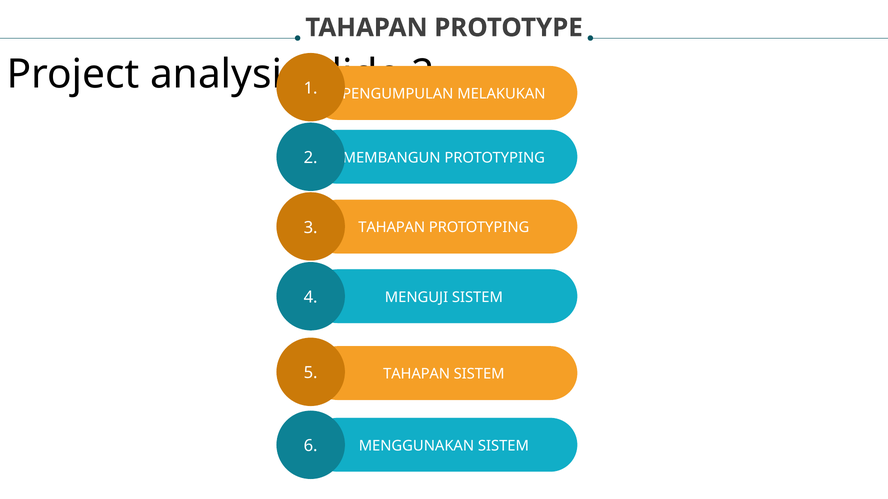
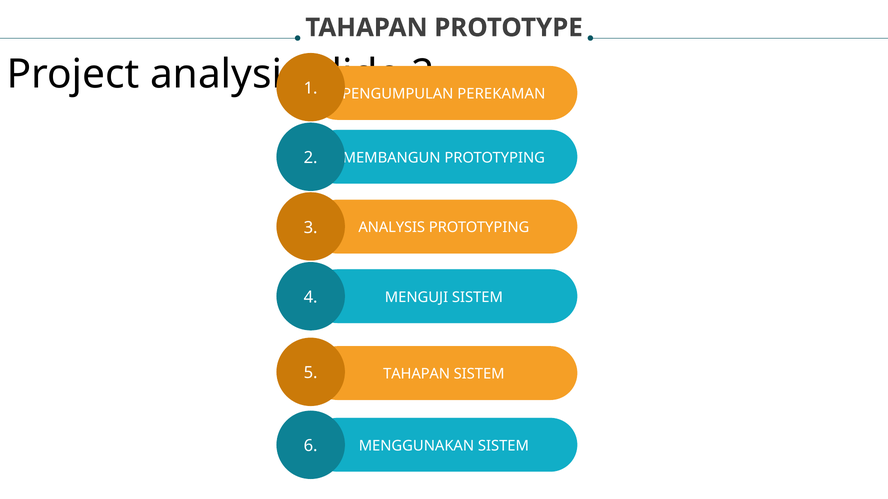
MELAKUKAN: MELAKUKAN -> PEREKAMAN (501, 94)
TAHAPAN: TAHAPAN -> ANALYSIS (392, 228)
